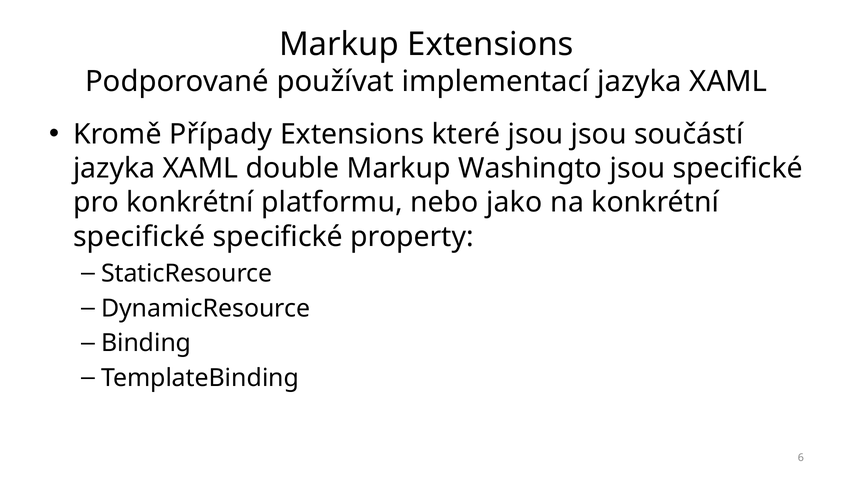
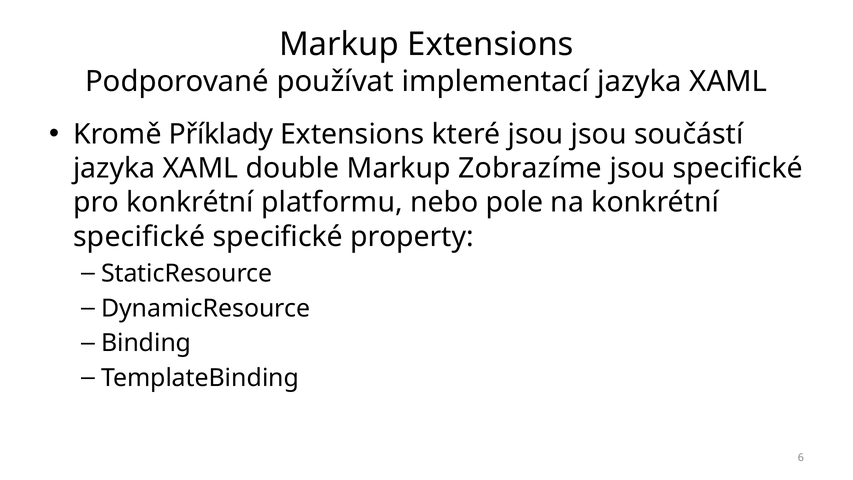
Případy: Případy -> Příklady (221, 134)
Washingto: Washingto -> Zobrazíme (530, 168)
jako: jako -> pole (515, 202)
